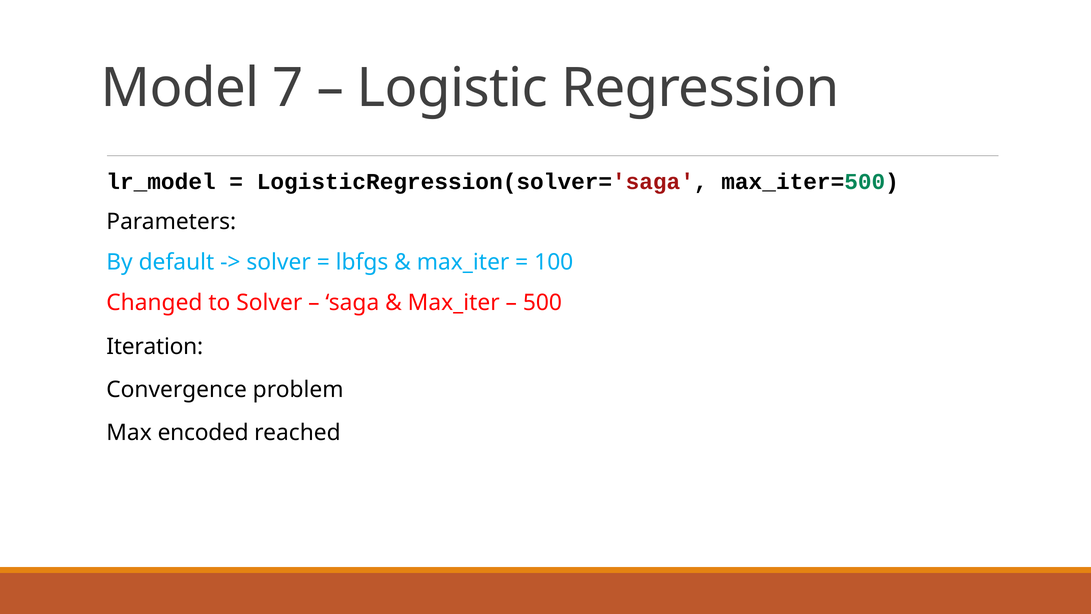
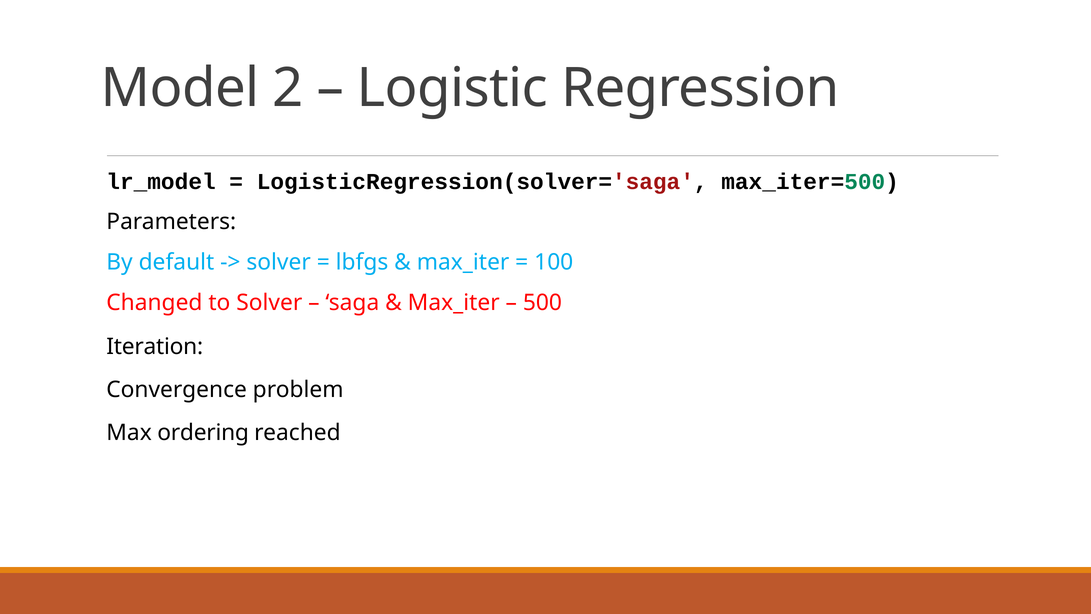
7: 7 -> 2 (288, 88)
encoded: encoded -> ordering (203, 433)
